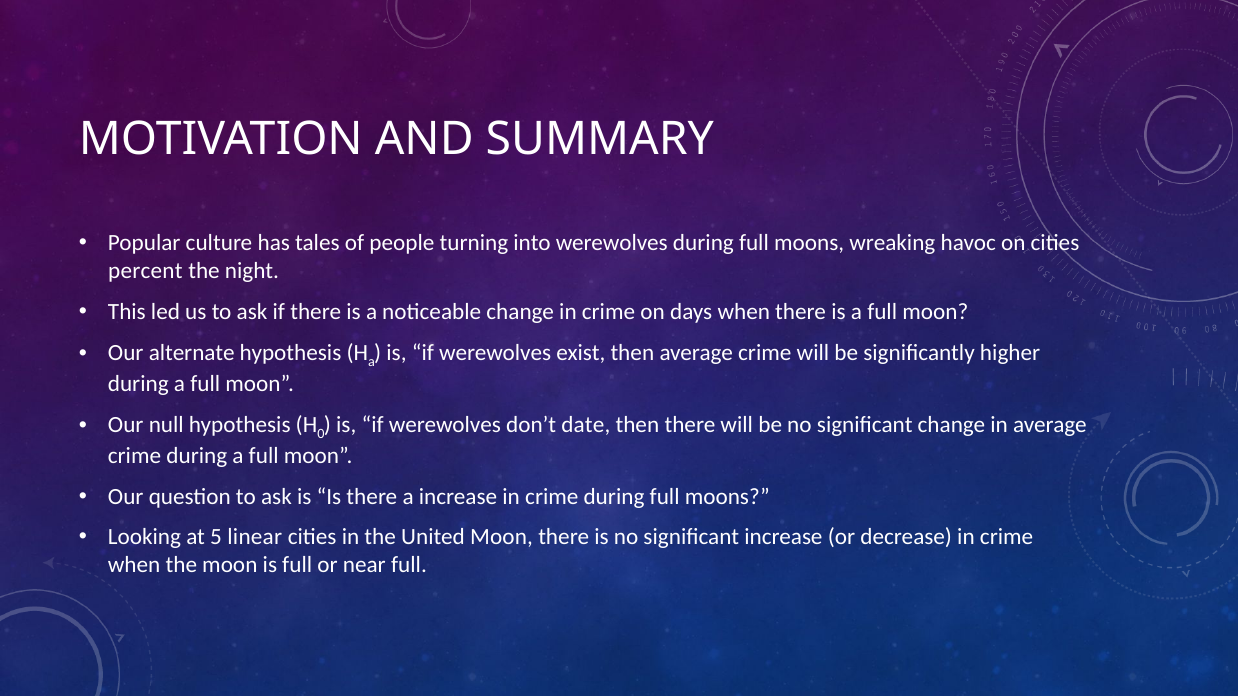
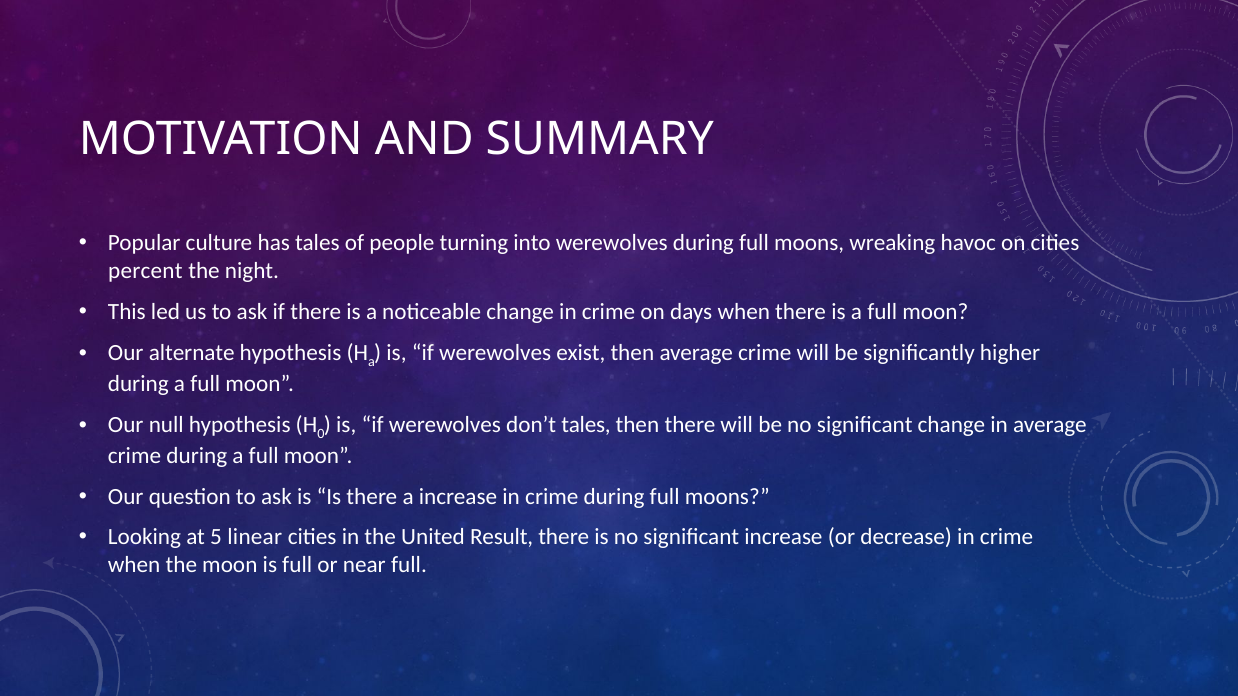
don’t date: date -> tales (586, 425)
United Moon: Moon -> Result (502, 538)
